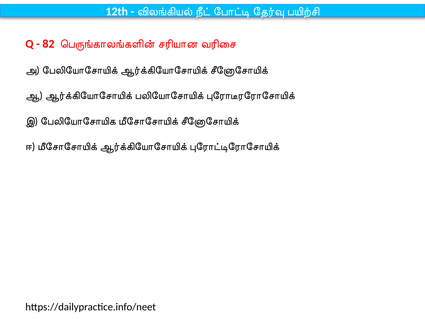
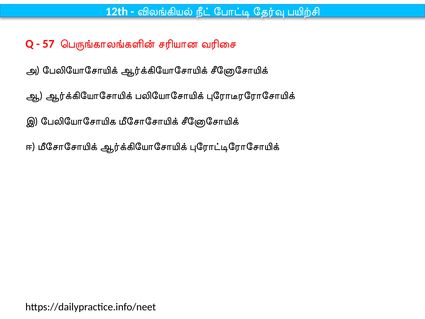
82: 82 -> 57 (48, 44)
